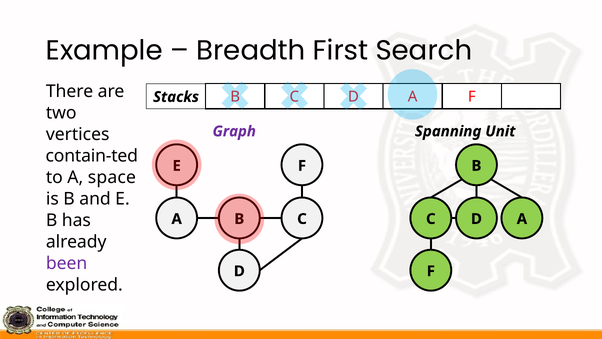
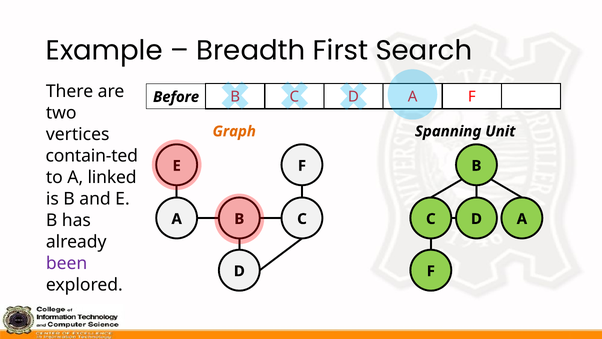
Stacks: Stacks -> Before (176, 97)
Graph colour: purple -> orange (234, 131)
space: space -> linked (112, 177)
